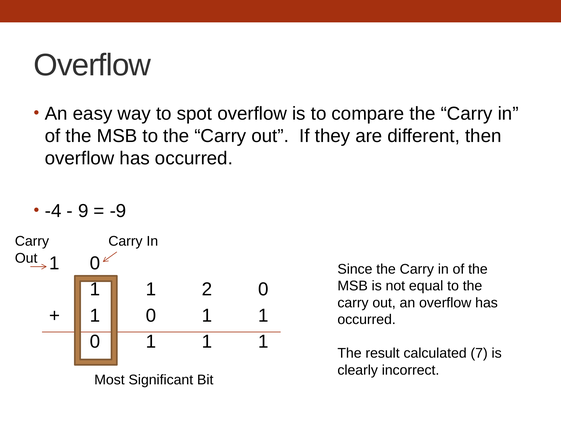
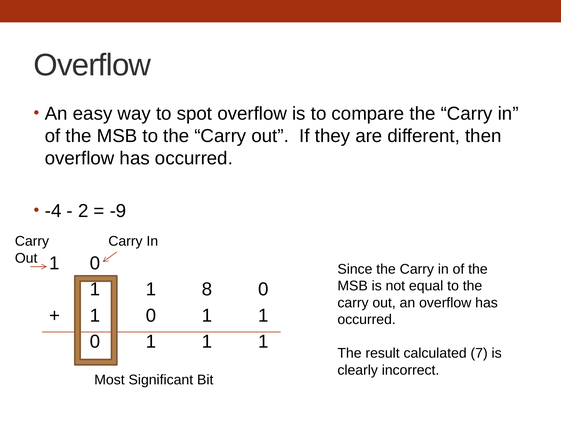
9: 9 -> 2 (83, 211)
2: 2 -> 8 (207, 289)
